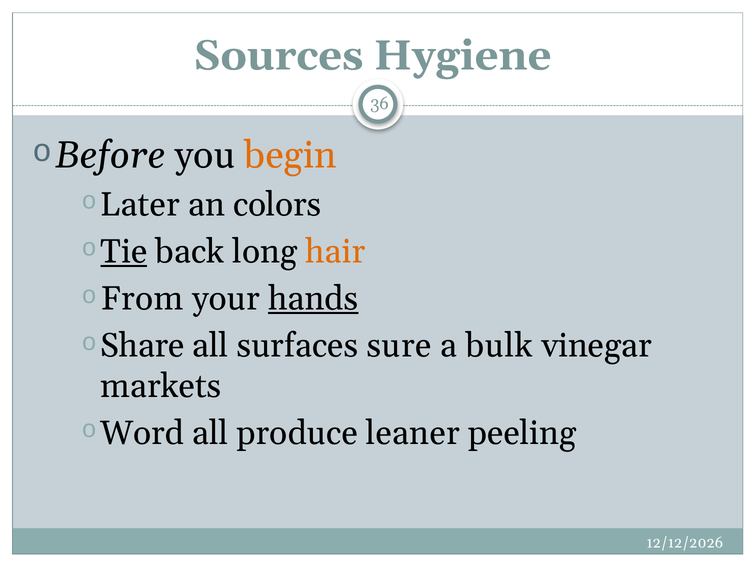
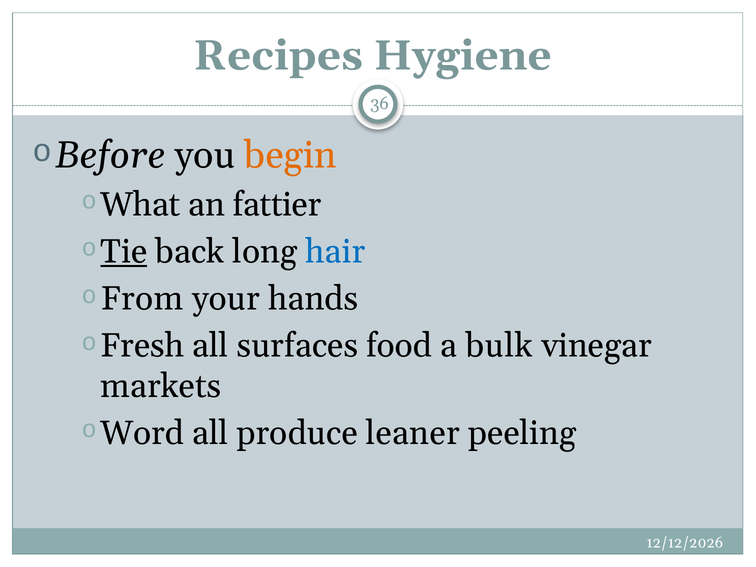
Sources: Sources -> Recipes (278, 56)
Later: Later -> What (140, 205)
colors: colors -> fattier (277, 205)
hair colour: orange -> blue (335, 252)
hands underline: present -> none (313, 299)
Share: Share -> Fresh (142, 346)
sure: sure -> food (399, 346)
